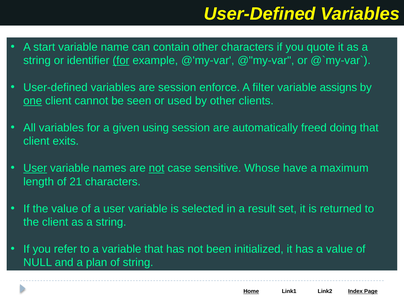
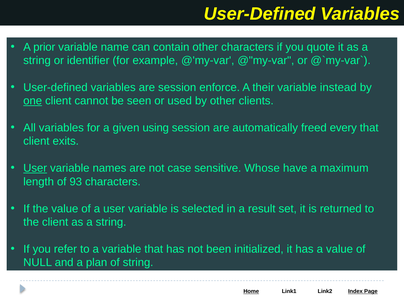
start: start -> prior (44, 47)
for underline: present -> none (121, 60)
filter: filter -> their (263, 87)
assigns: assigns -> instead (338, 87)
doing: doing -> every (343, 128)
not underline: present -> none (157, 168)
21: 21 -> 93 (76, 182)
